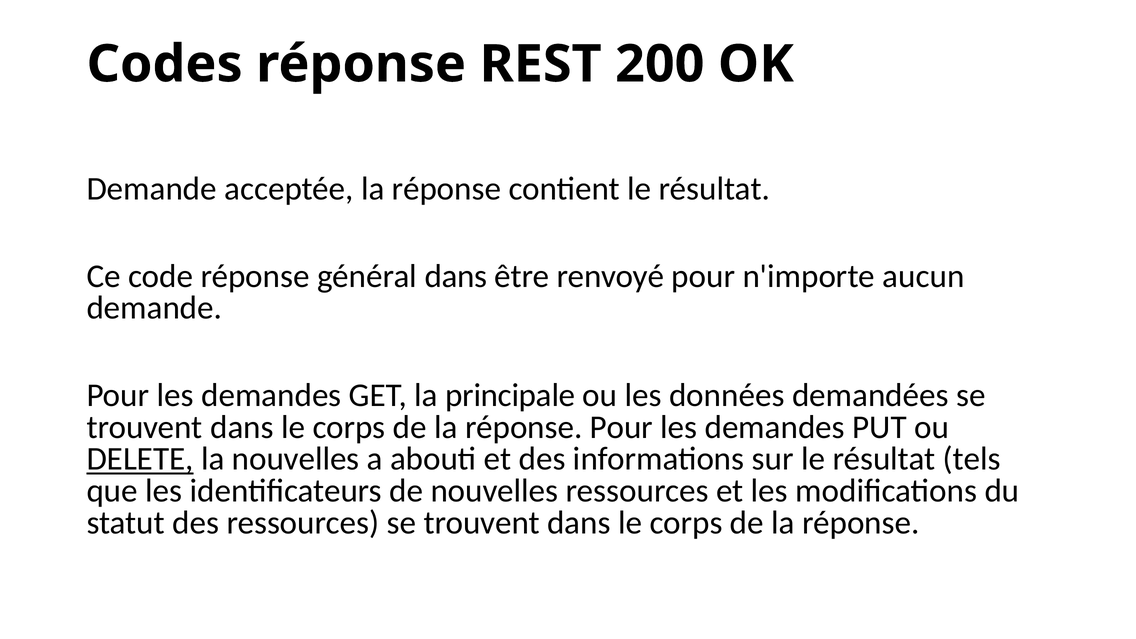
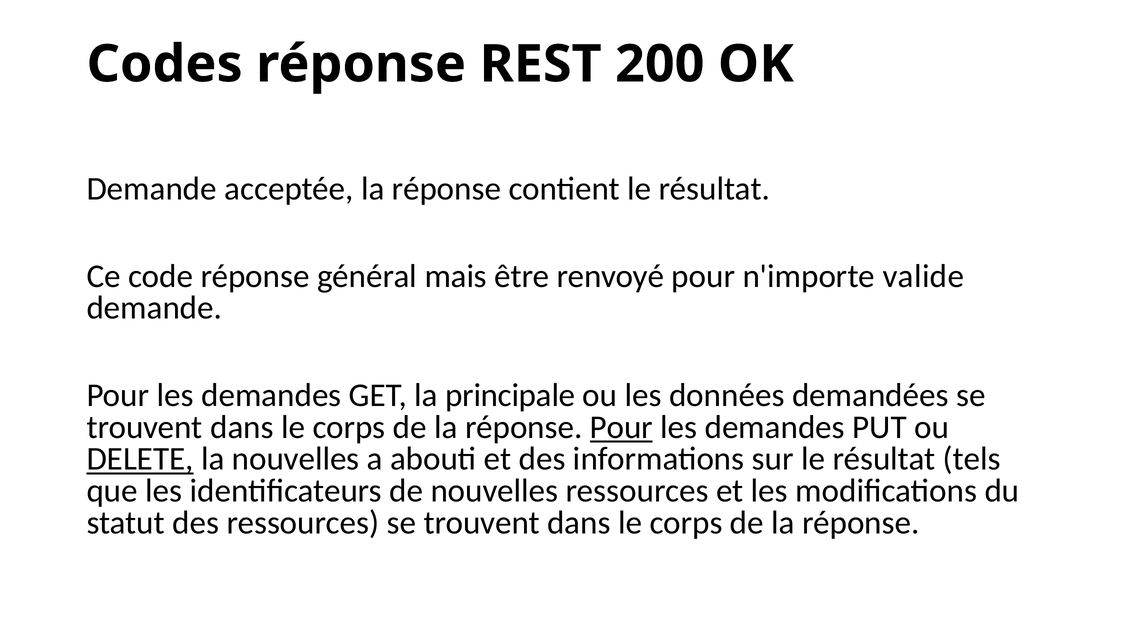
général dans: dans -> mais (456, 276)
aucun: aucun -> valide (923, 276)
Pour underline: none -> present (621, 427)
